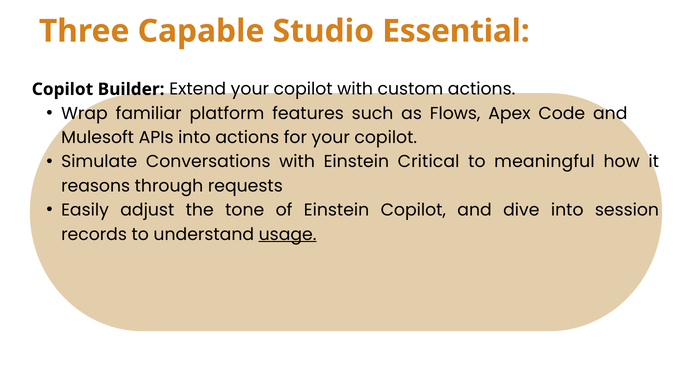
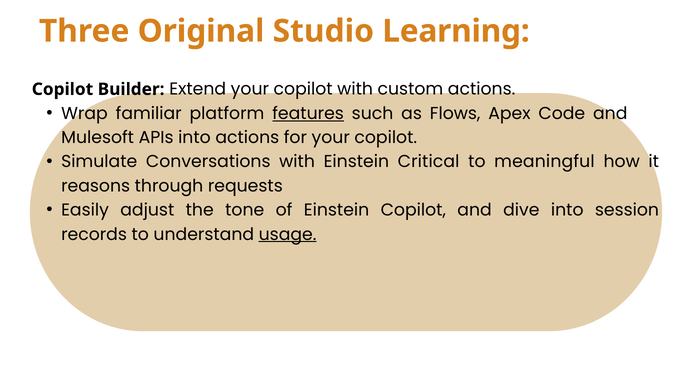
Capable: Capable -> Original (201, 31)
Essential: Essential -> Learning (456, 31)
features underline: none -> present (308, 114)
